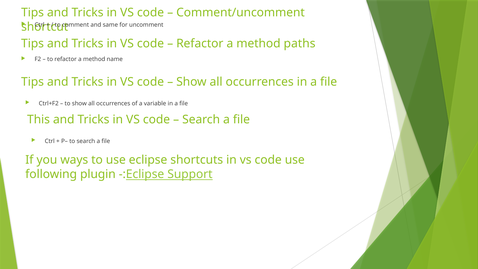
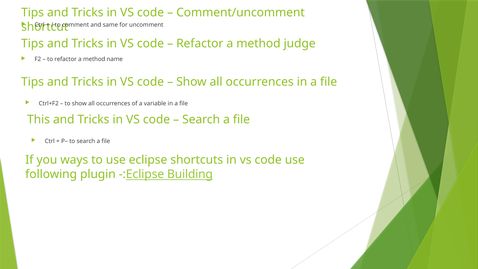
paths: paths -> judge (300, 44)
Support: Support -> Building (190, 174)
